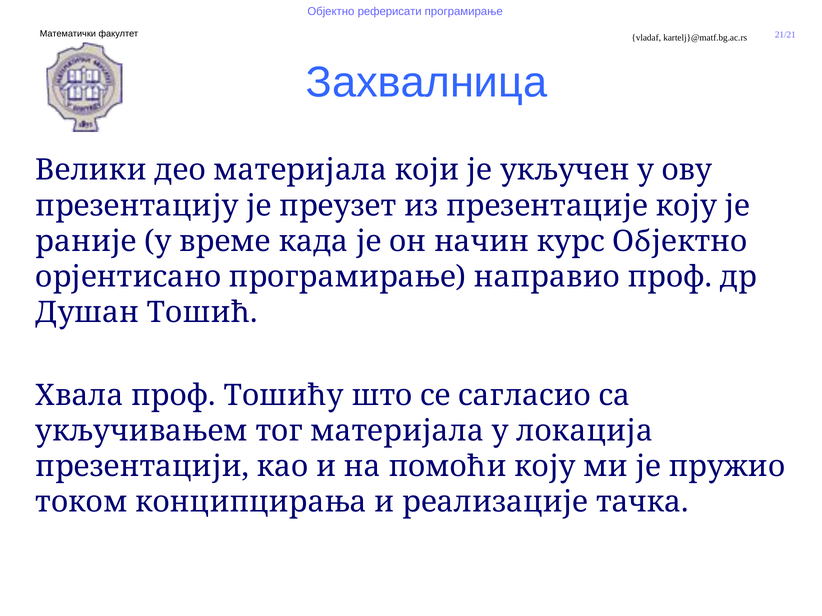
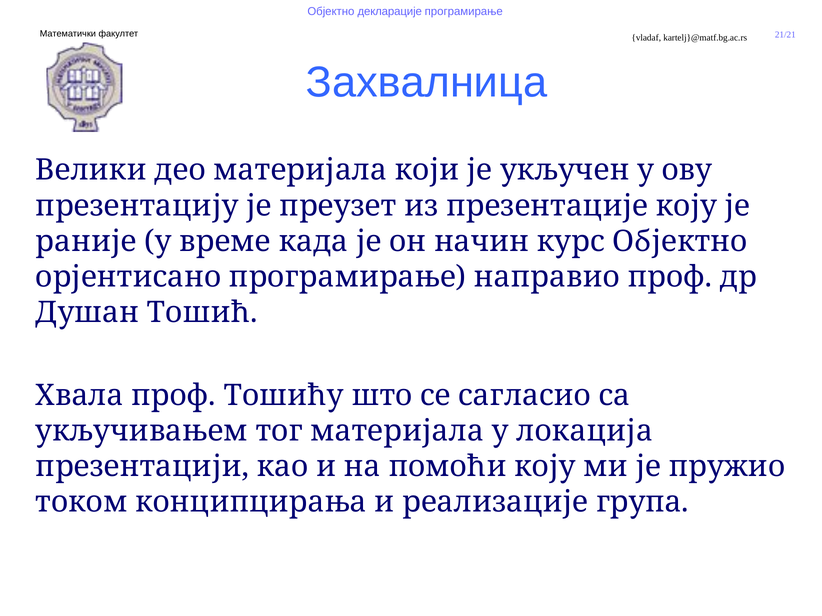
реферисати: реферисати -> декларације (390, 12)
тачка: тачка -> група (642, 503)
